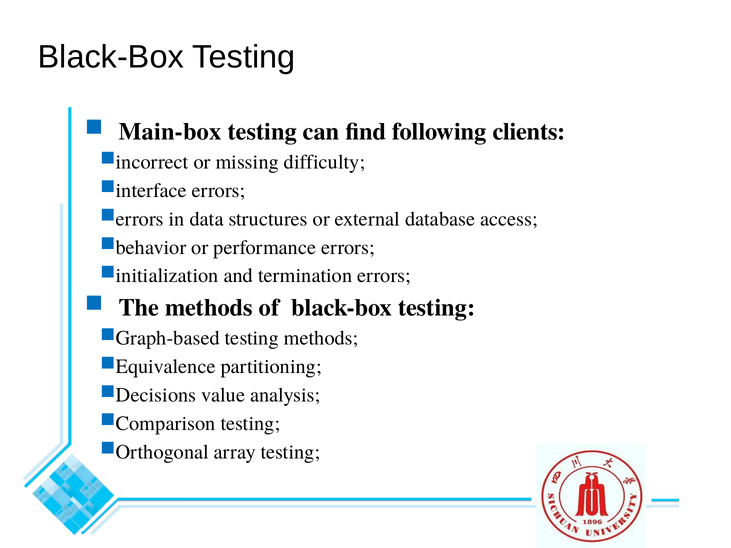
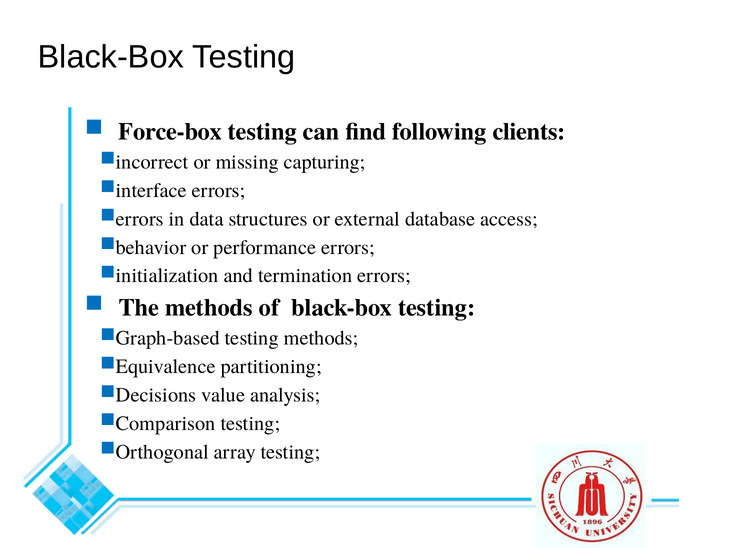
Main-box: Main-box -> Force-box (170, 132)
difficulty: difficulty -> capturing (325, 162)
